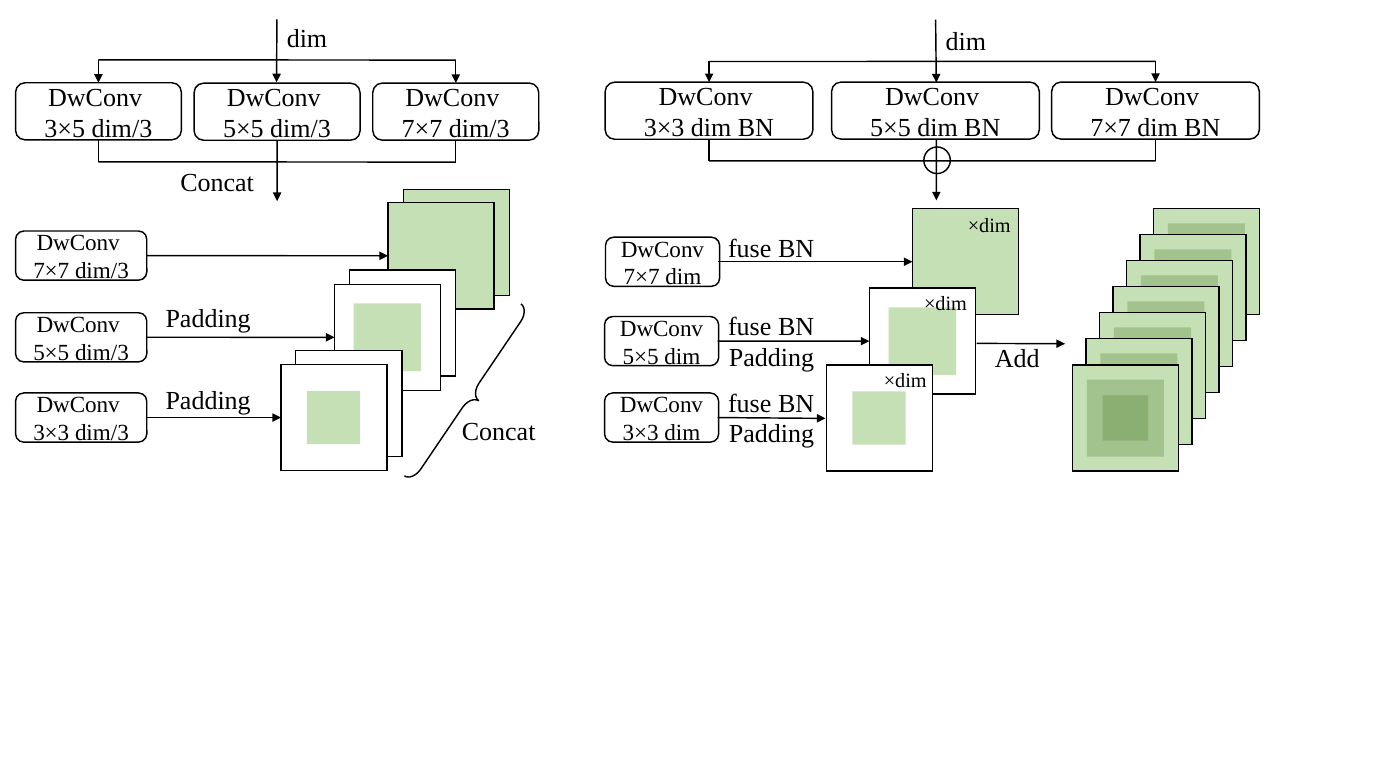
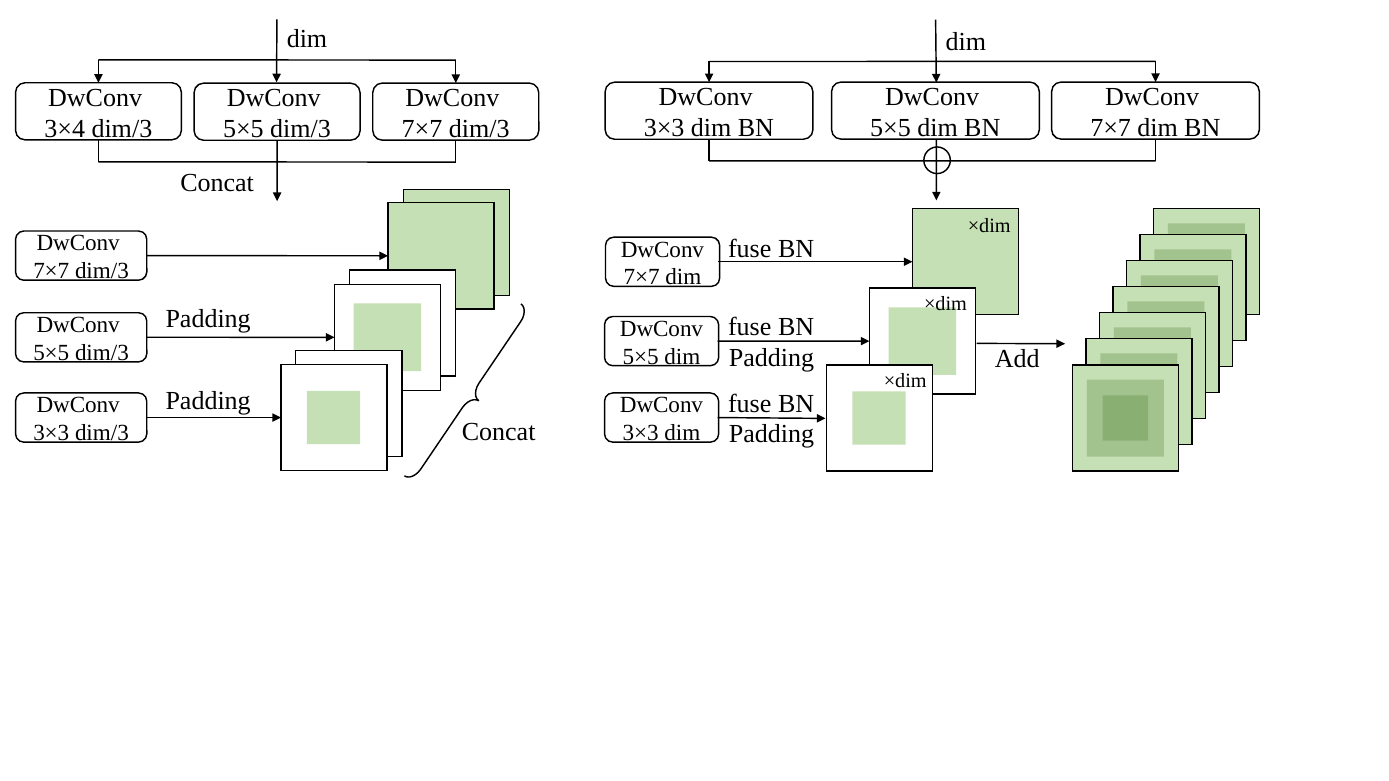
3×5: 3×5 -> 3×4 (65, 129)
